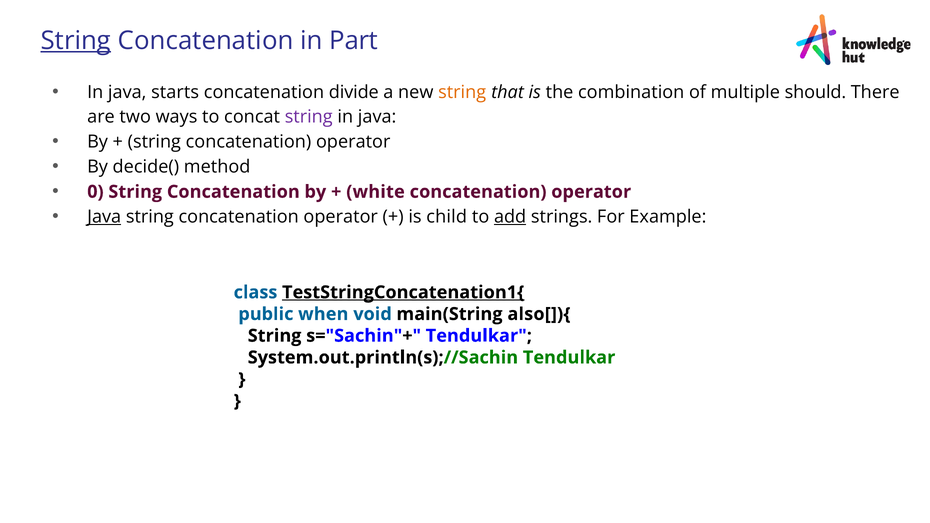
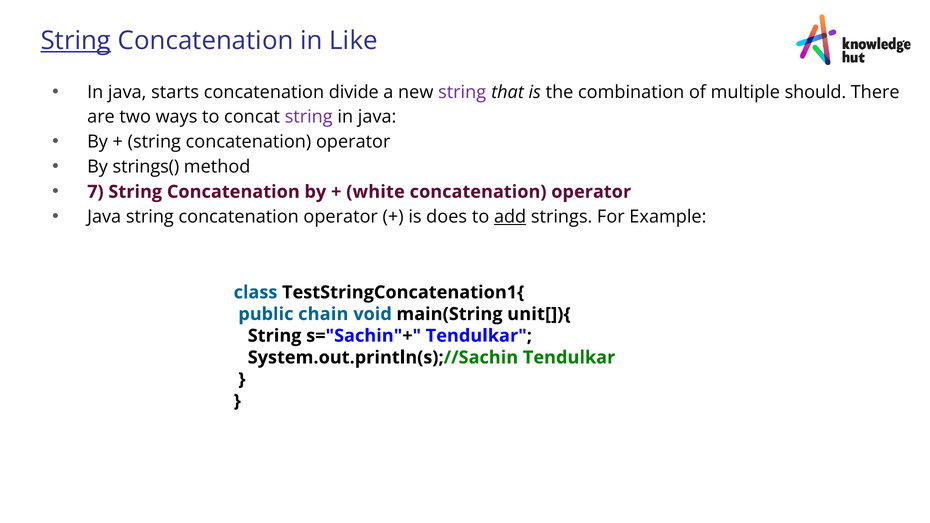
Part: Part -> Like (354, 41)
string colour: orange -> purple (462, 92)
decide(: decide( -> strings( (146, 167)
0: 0 -> 7 (95, 192)
Java underline: present -> none (104, 217)
child: child -> does (447, 217)
TestStringConcatenation1{ underline: present -> none (403, 292)
when: when -> chain (323, 314)
also[]){: also[]){ -> unit[]){ (539, 314)
